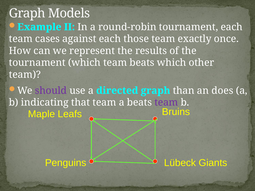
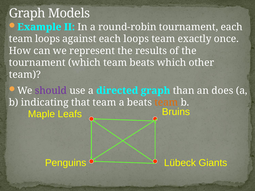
team cases: cases -> loops (48, 39)
each those: those -> loops (136, 39)
team colour: purple -> orange (166, 103)
